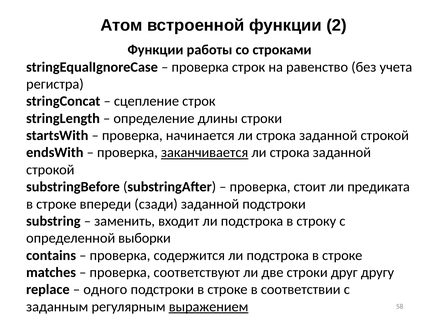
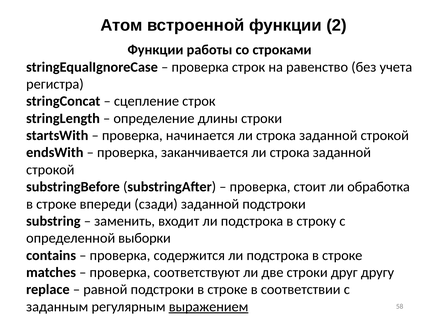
заканчивается underline: present -> none (205, 153)
предиката: предиката -> обработка (379, 187)
одного: одного -> равной (105, 290)
